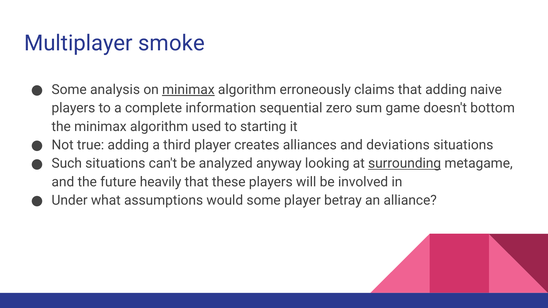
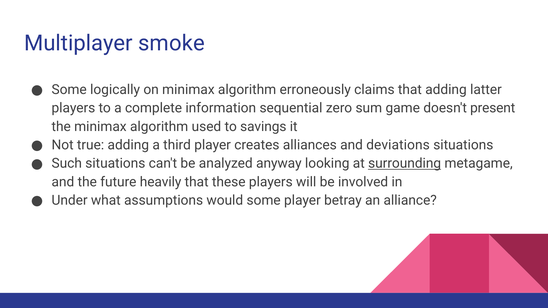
analysis: analysis -> logically (115, 90)
minimax underline: present -> none (188, 90)
naive: naive -> latter (486, 90)
bottom: bottom -> present (493, 108)
starting: starting -> savings (263, 127)
